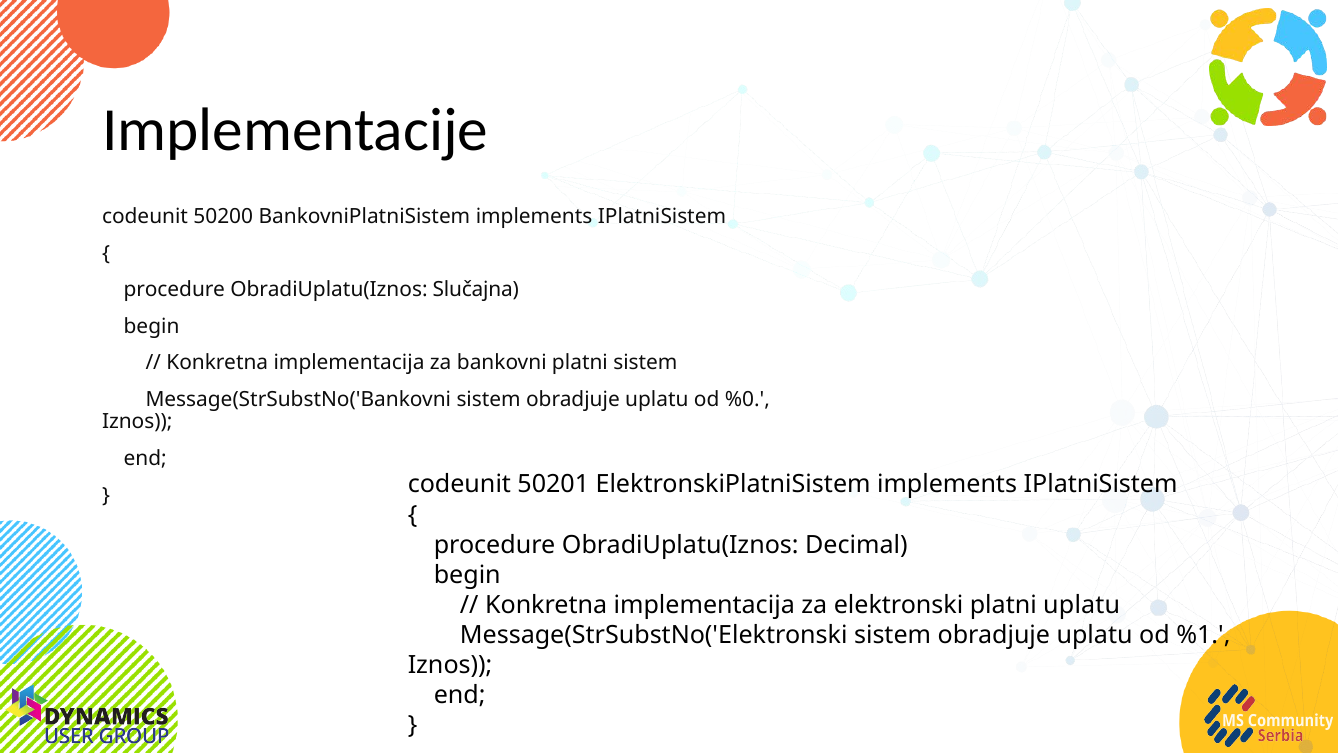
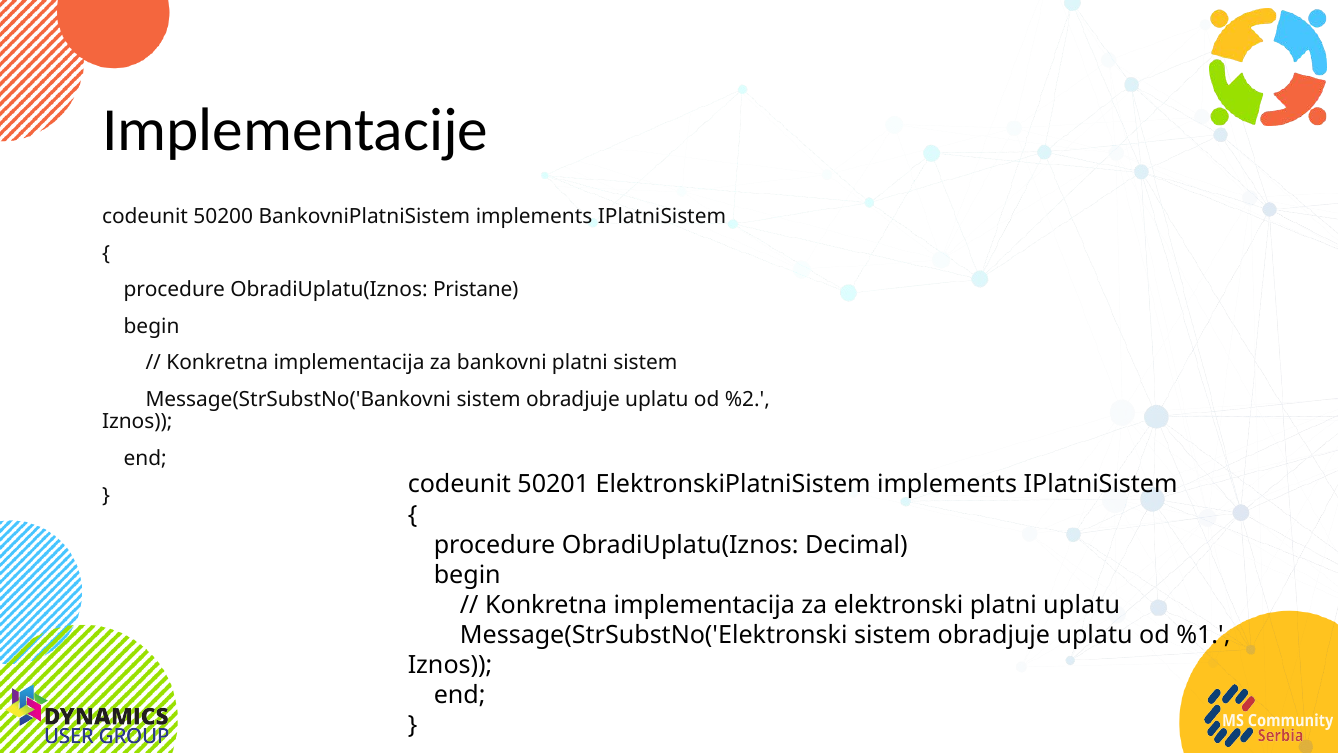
Slučajna: Slučajna -> Pristane (476, 290)
%0: %0 -> %2 (747, 399)
